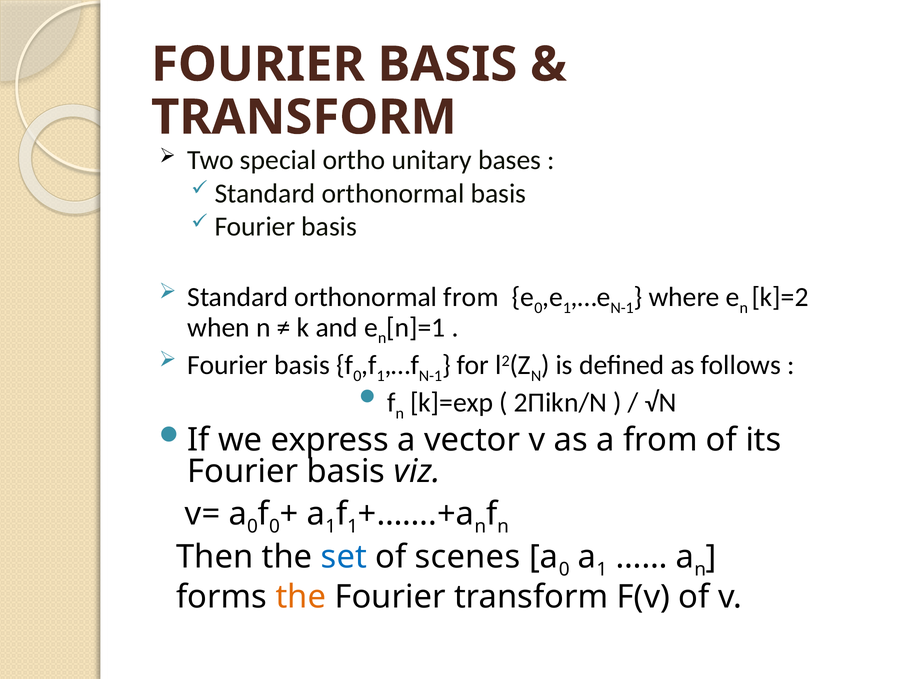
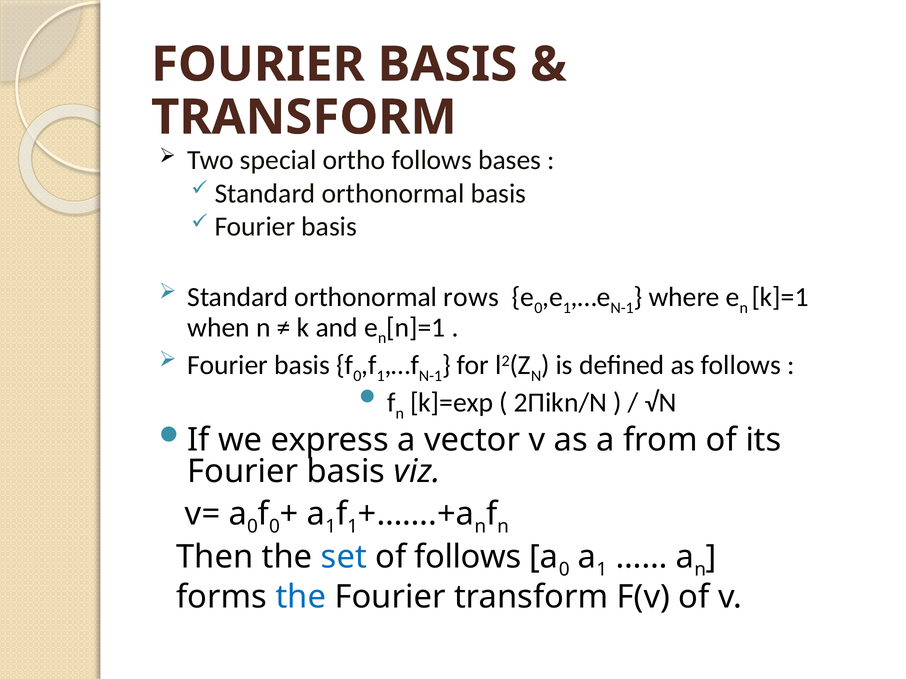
unitary: unitary -> follows (432, 160)
orthonormal from: from -> rows (471, 297)
k]=2: k]=2 -> k]=1 (780, 297)
of scenes: scenes -> follows (468, 557)
the colour: orange -> blue (301, 597)
